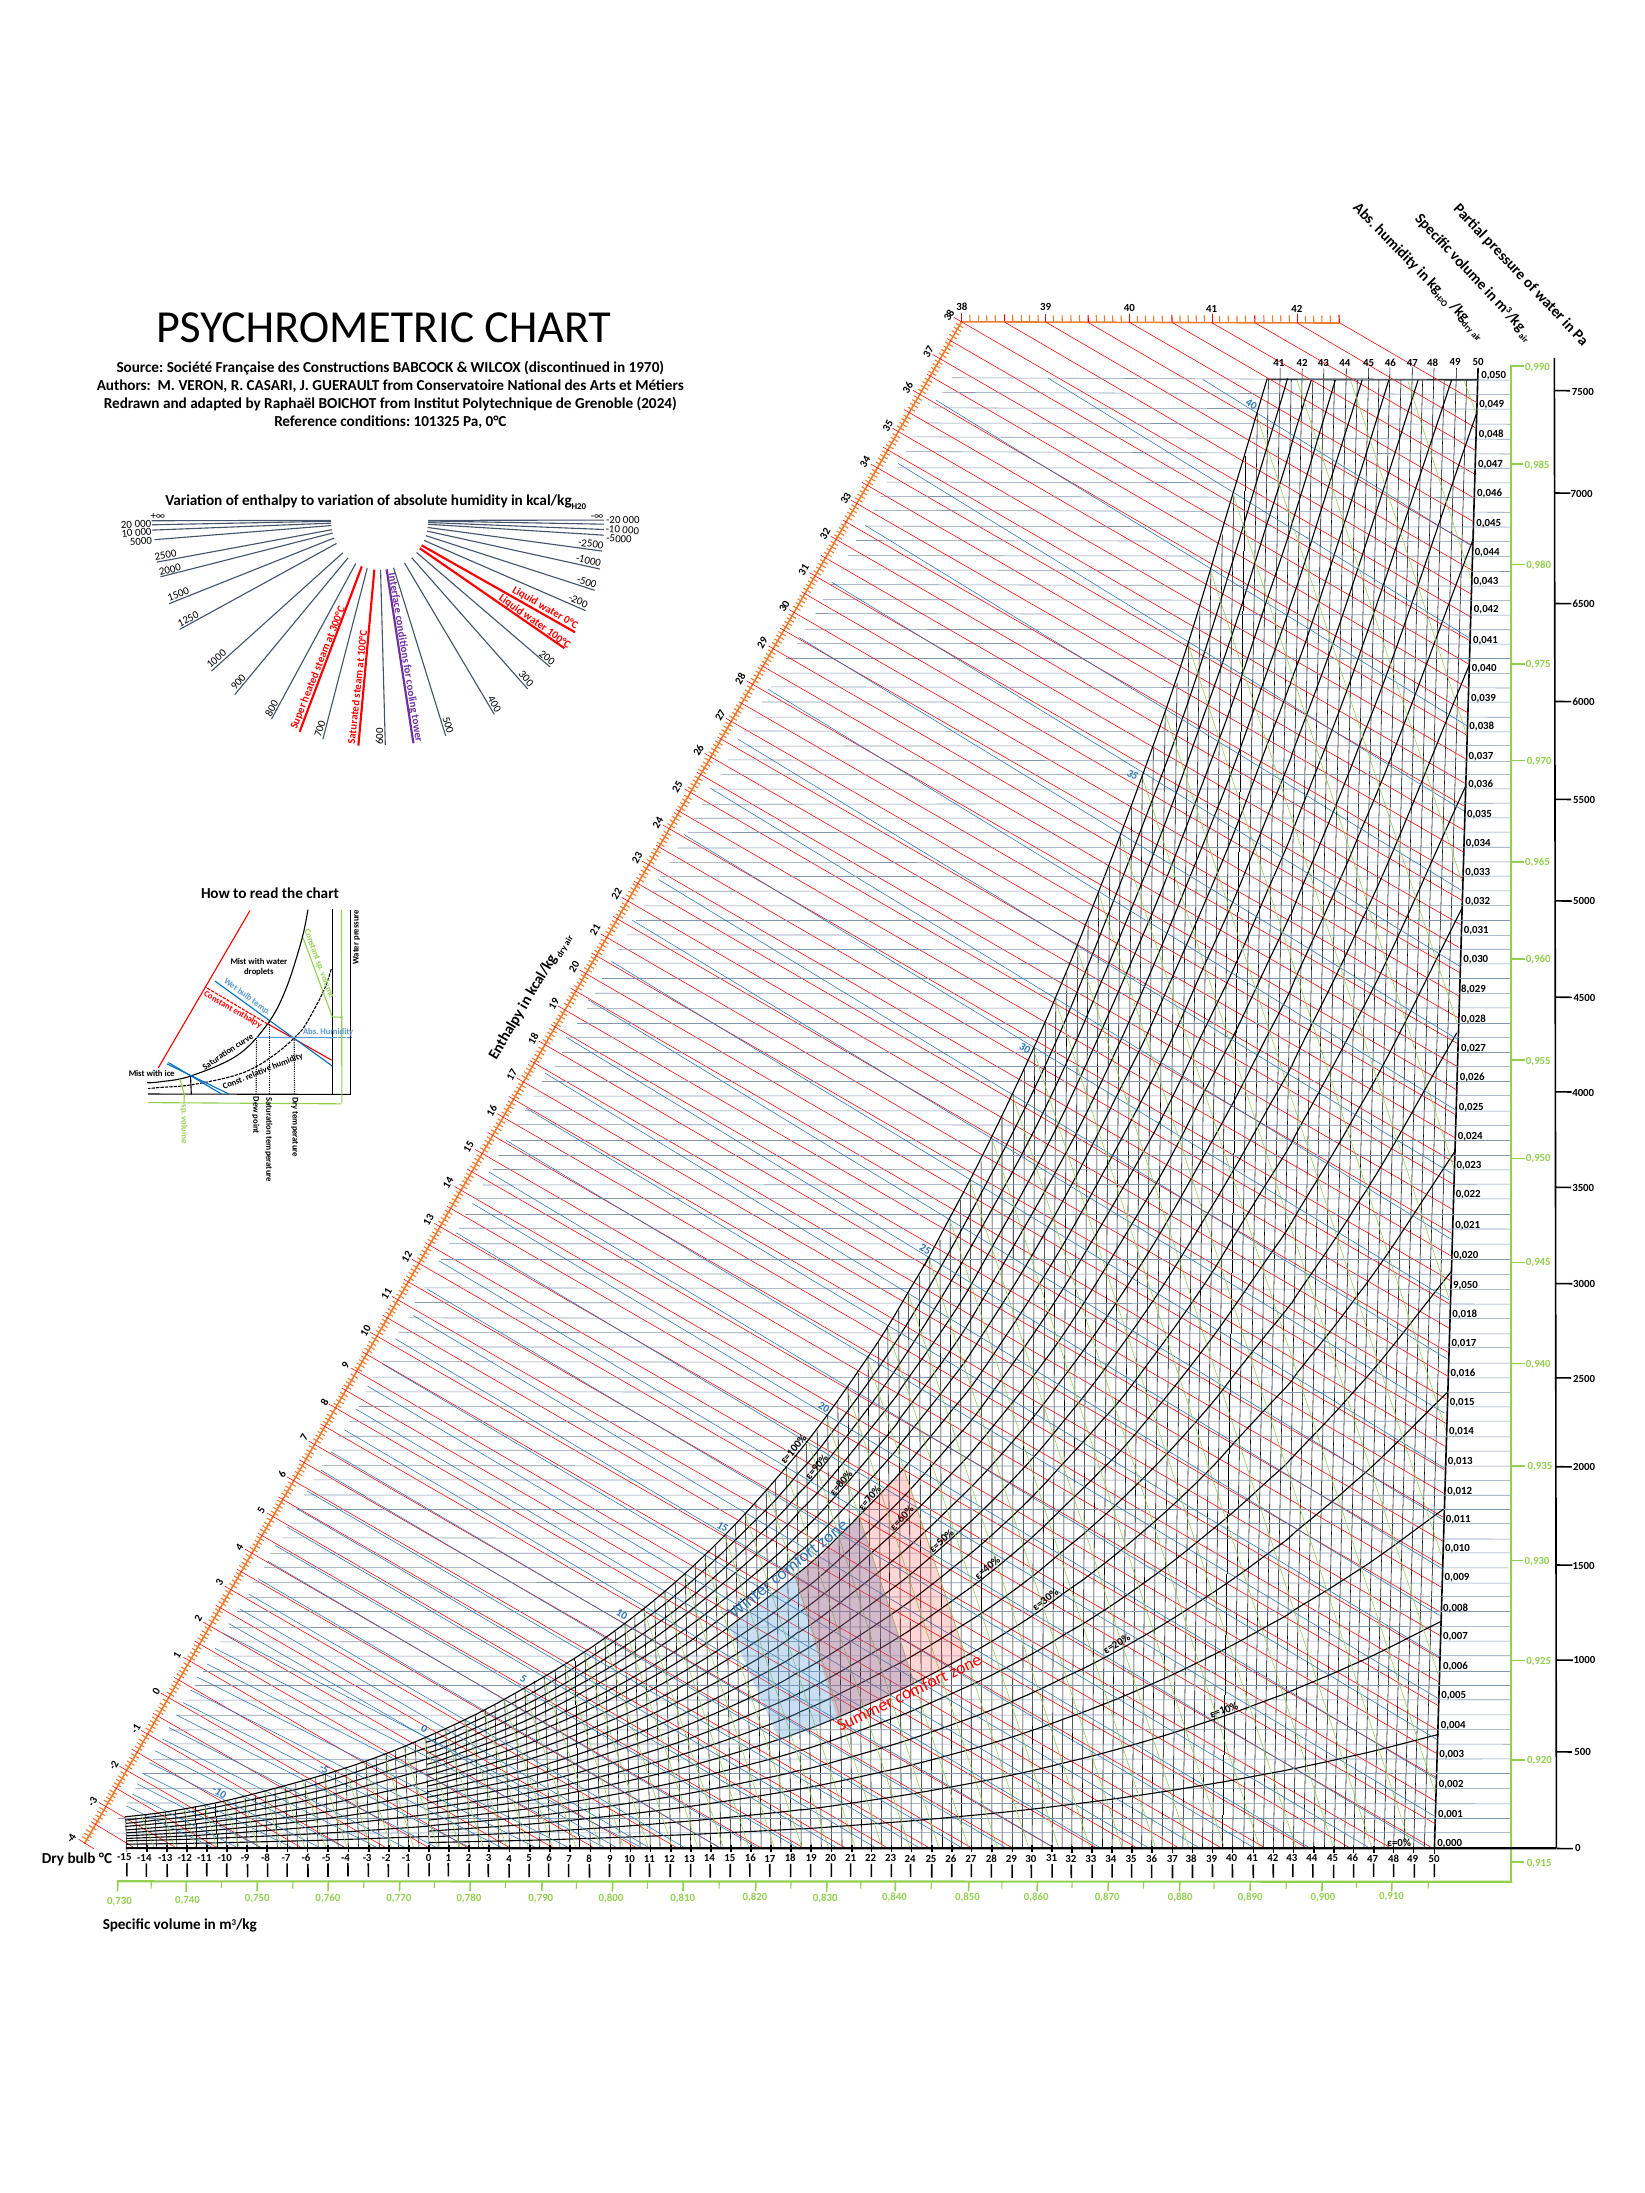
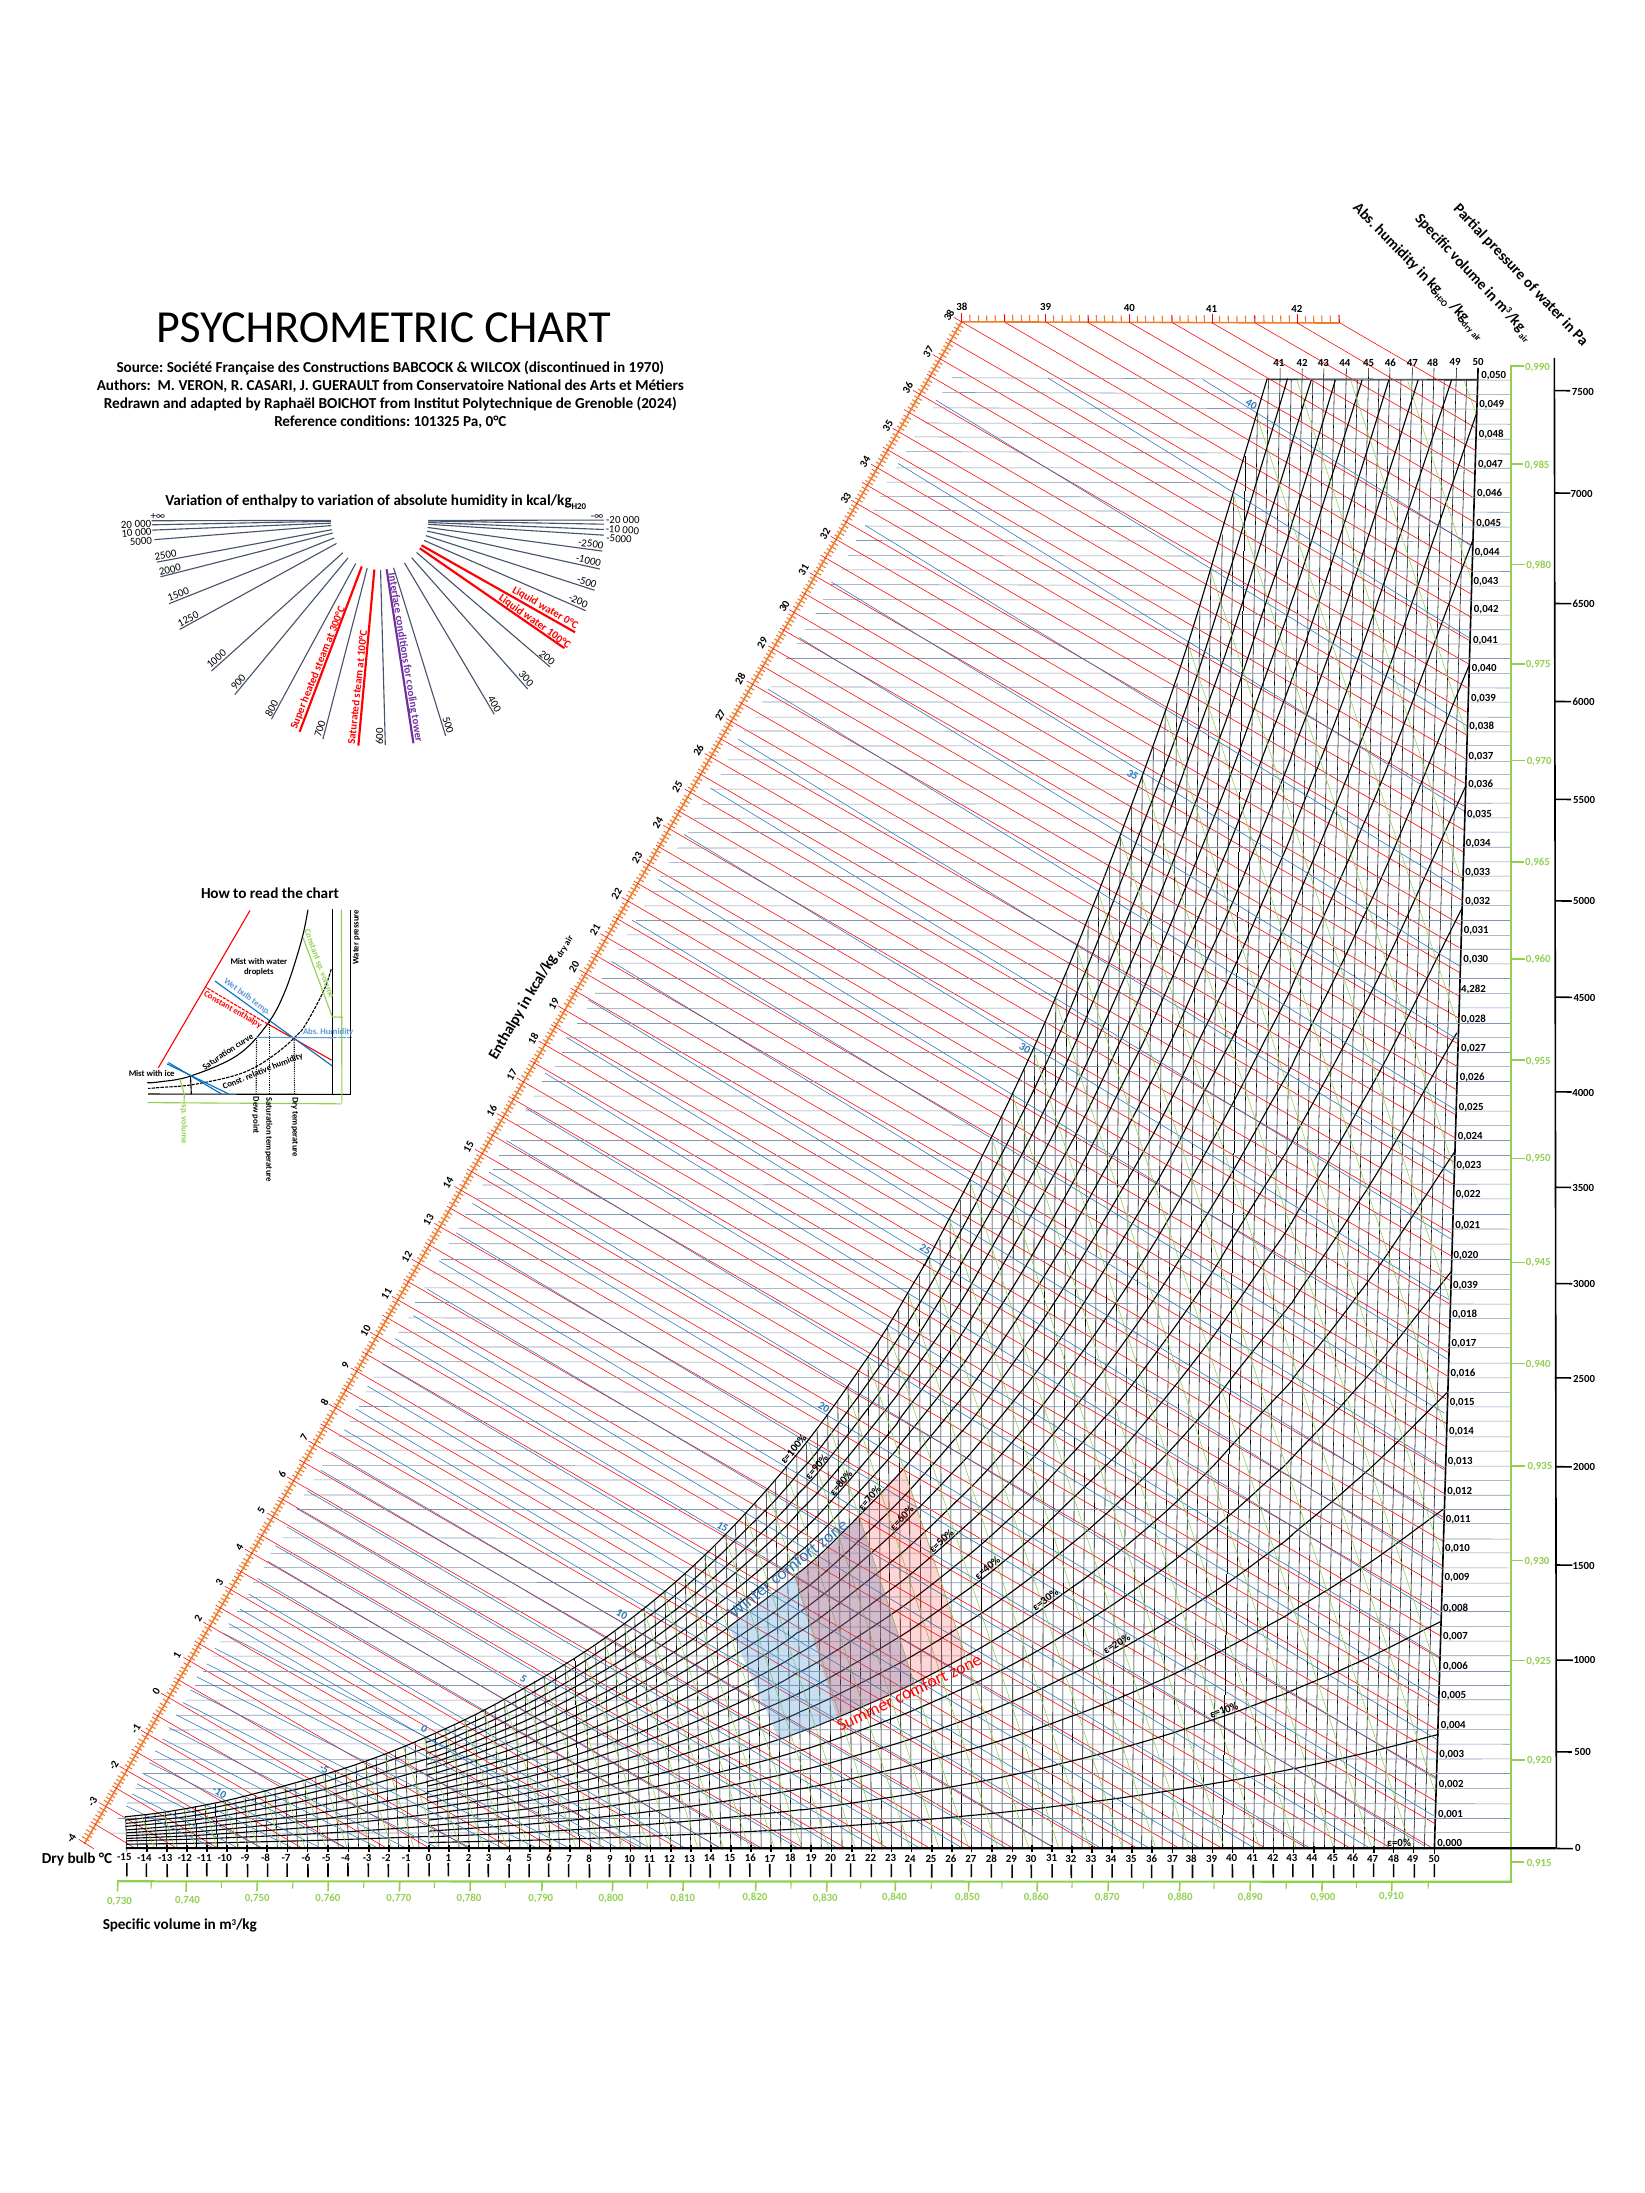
8,029: 8,029 -> 4,282 (1474, 989)
9,050: 9,050 -> 0,039 (1466, 1285)
